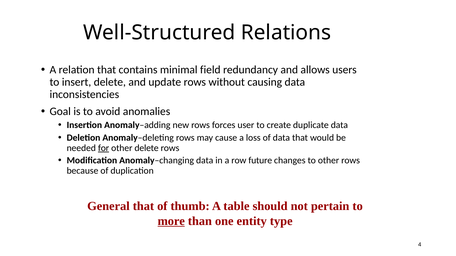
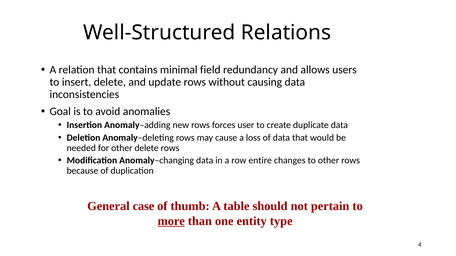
for underline: present -> none (104, 148)
future: future -> entire (260, 161)
General that: that -> case (143, 207)
